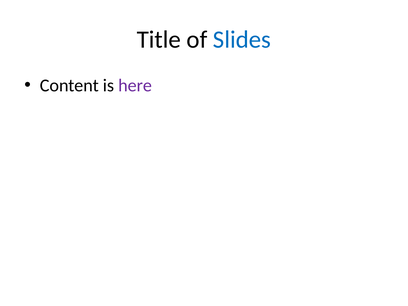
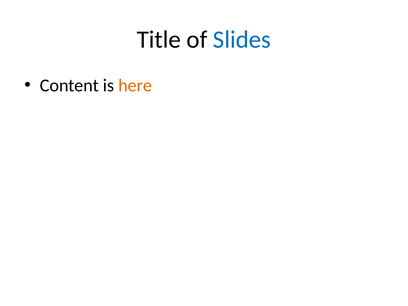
here colour: purple -> orange (135, 86)
